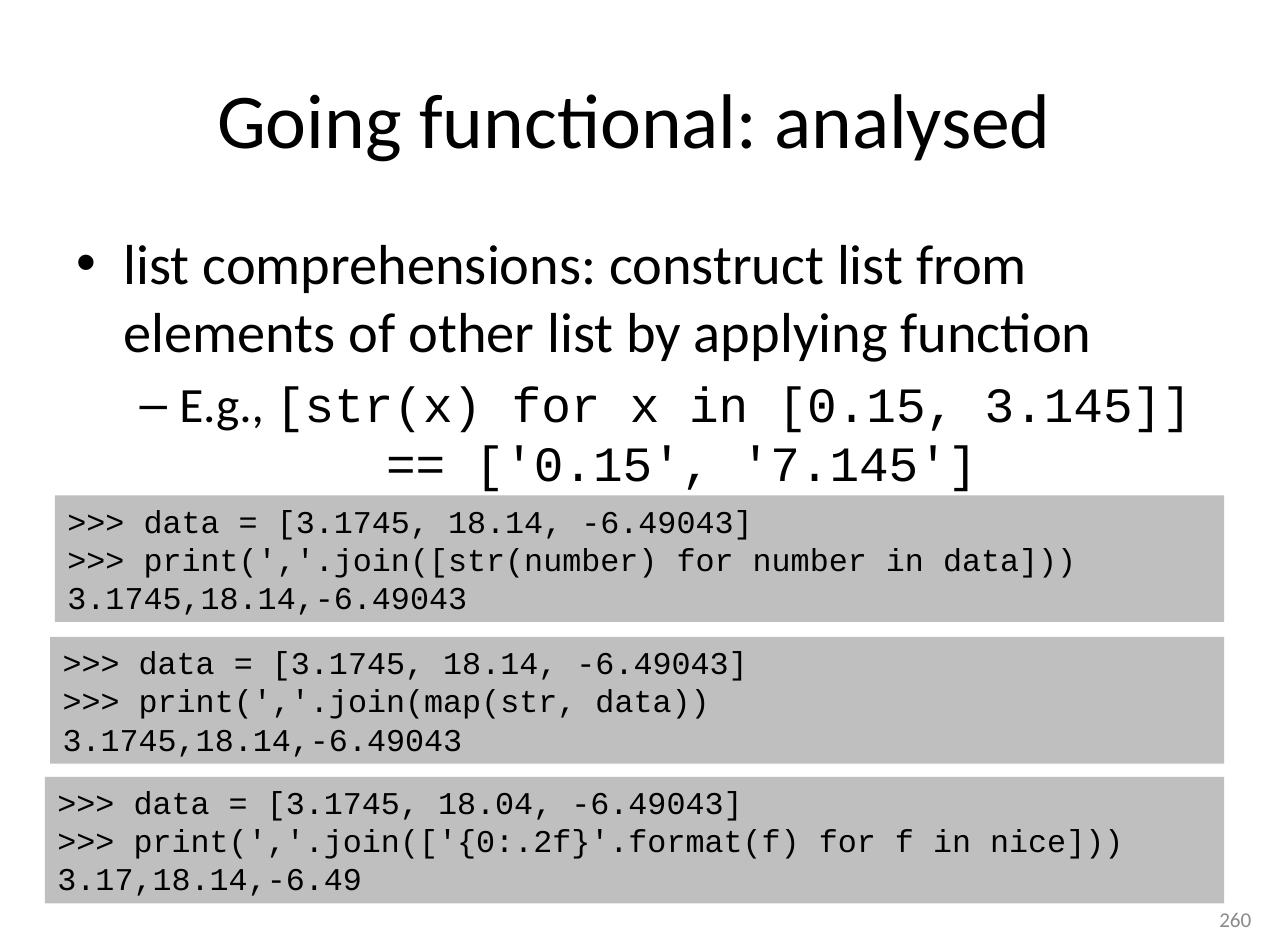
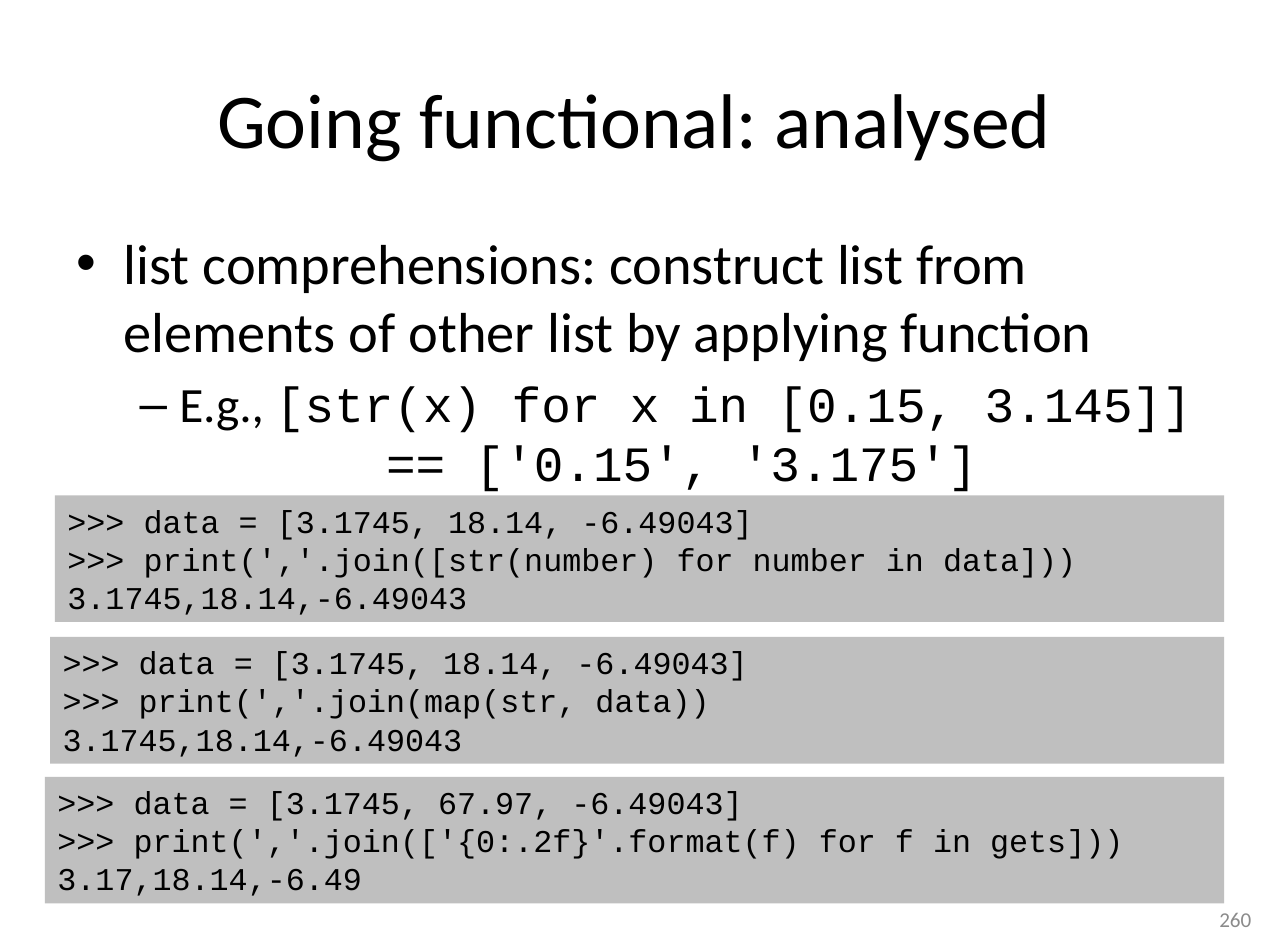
7.145: 7.145 -> 3.175 (859, 466)
18.04: 18.04 -> 67.97 (495, 805)
nice: nice -> gets (1057, 843)
